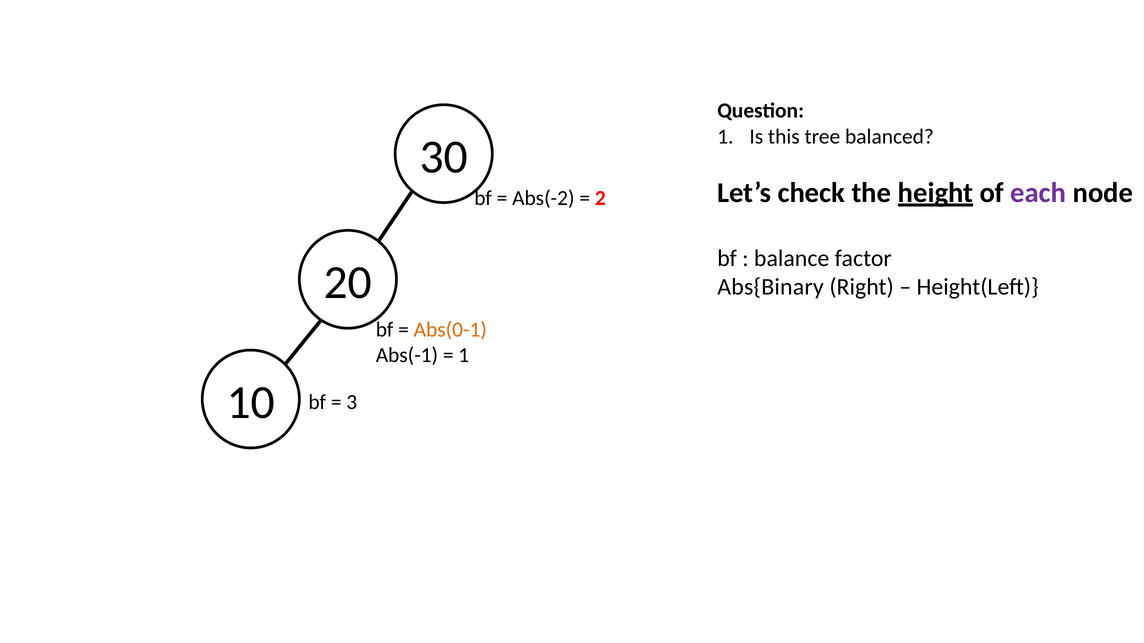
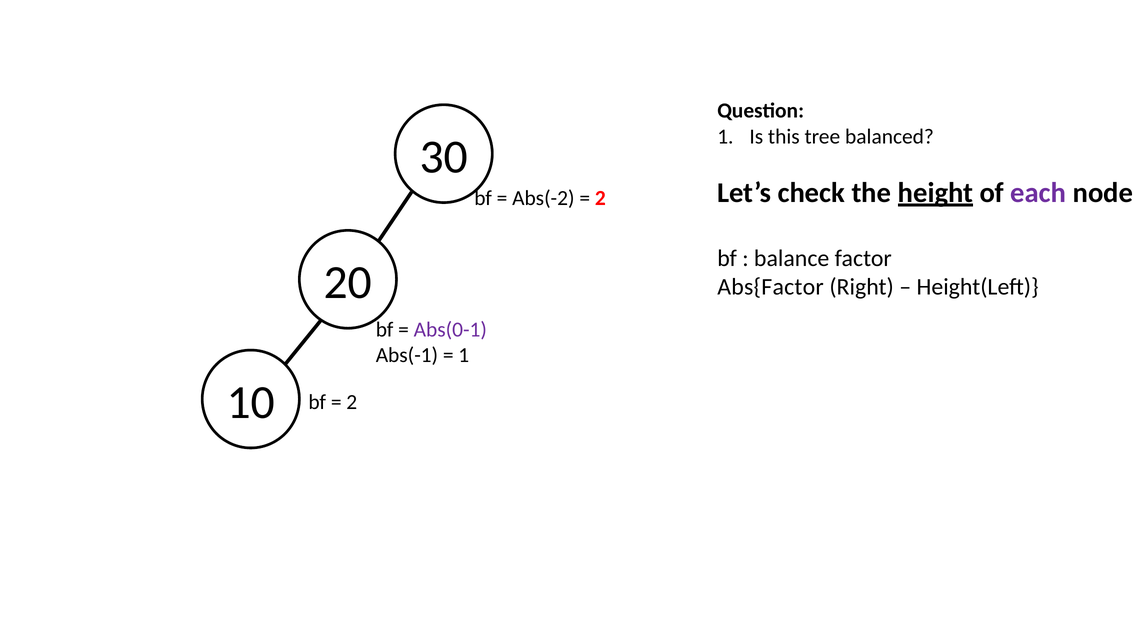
Abs{Binary: Abs{Binary -> Abs{Factor (771, 287)
Abs(0-1 colour: orange -> purple (450, 330)
3: 3 -> 2 (352, 403)
